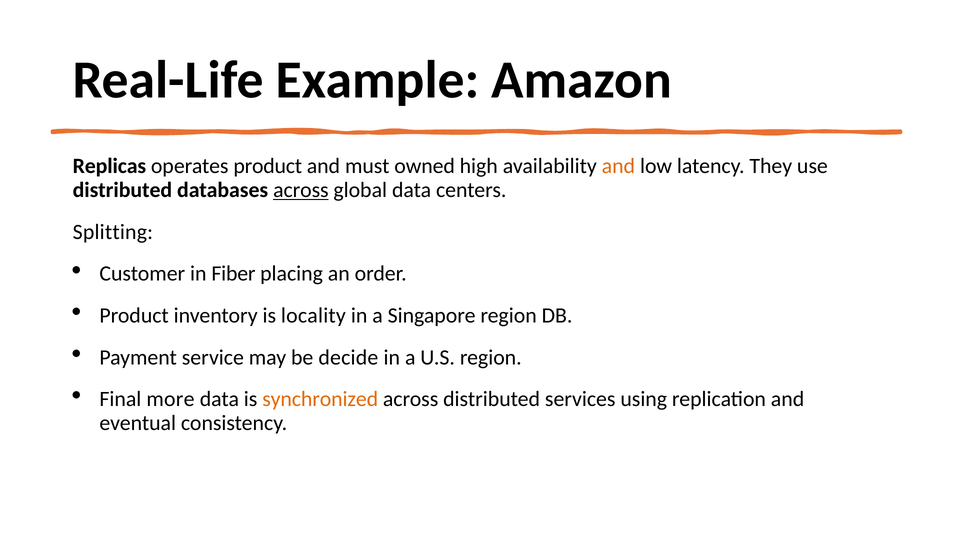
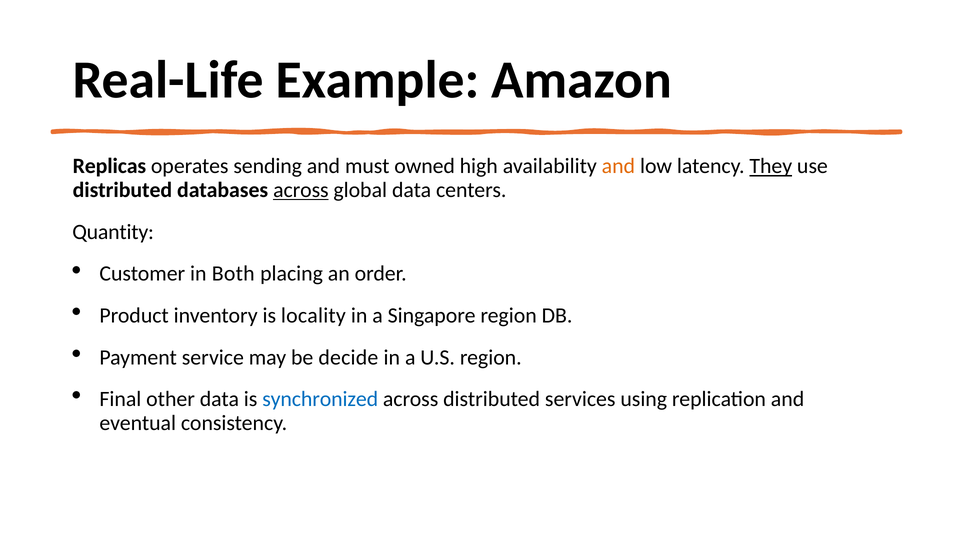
operates product: product -> sending (268, 166)
They underline: none -> present (771, 166)
Splitting: Splitting -> Quantity (113, 232)
Fiber: Fiber -> Both (233, 274)
more: more -> other (171, 399)
synchronized colour: orange -> blue (320, 399)
